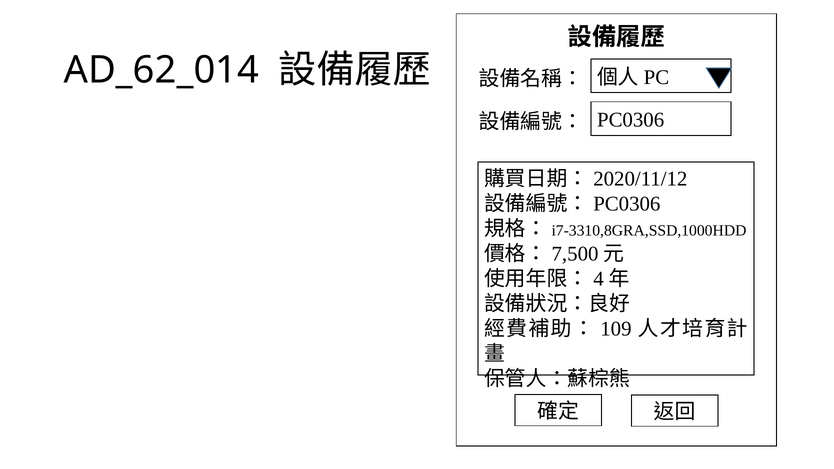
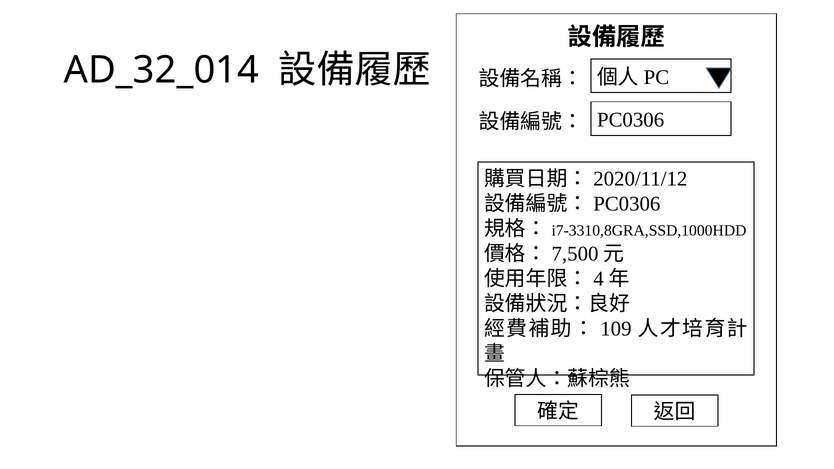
AD_62_014: AD_62_014 -> AD_32_014 (161, 70)
